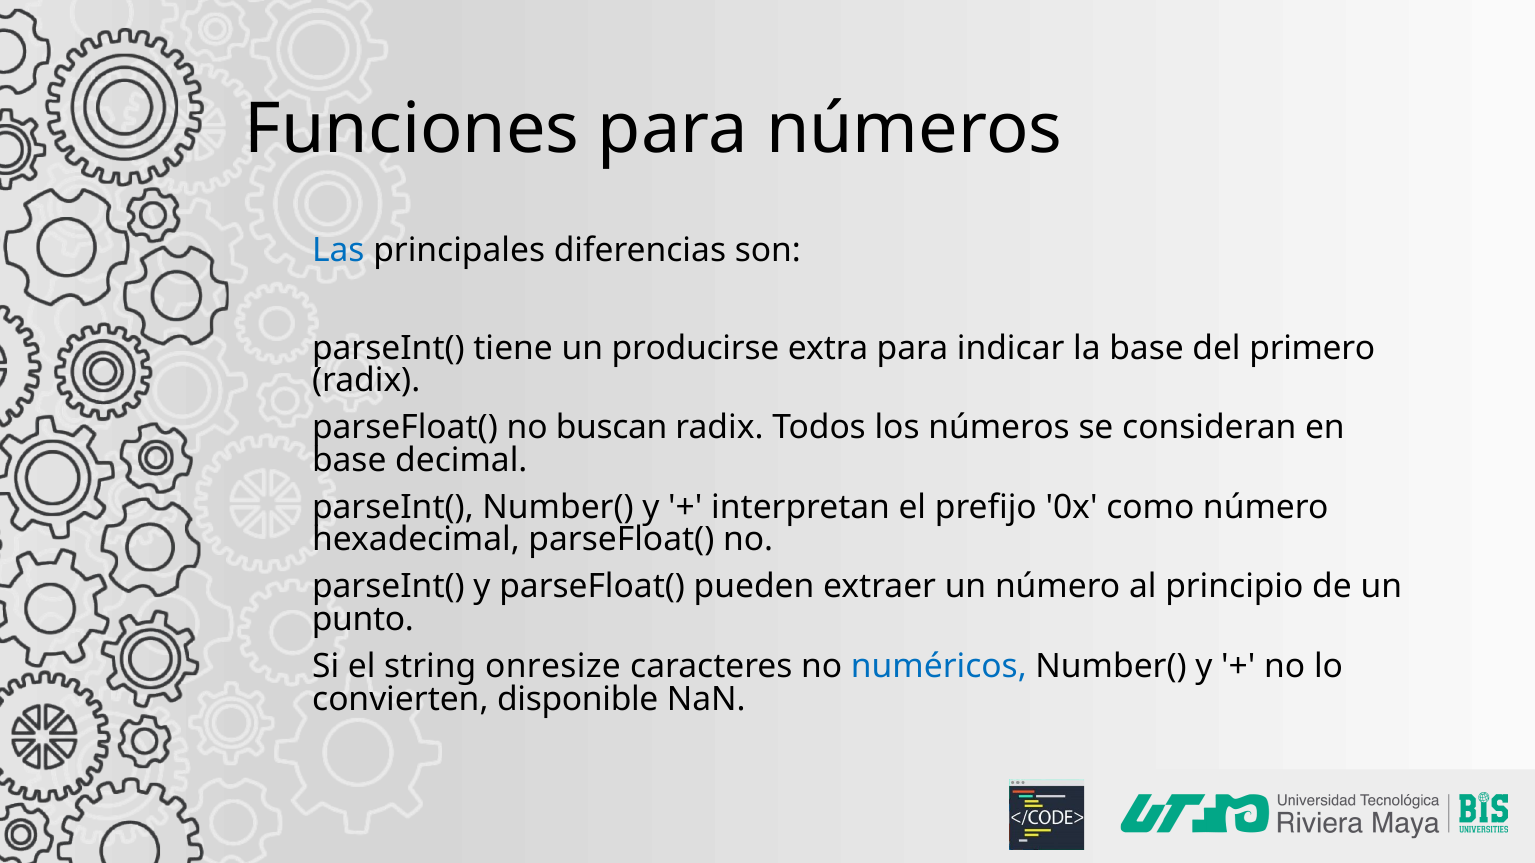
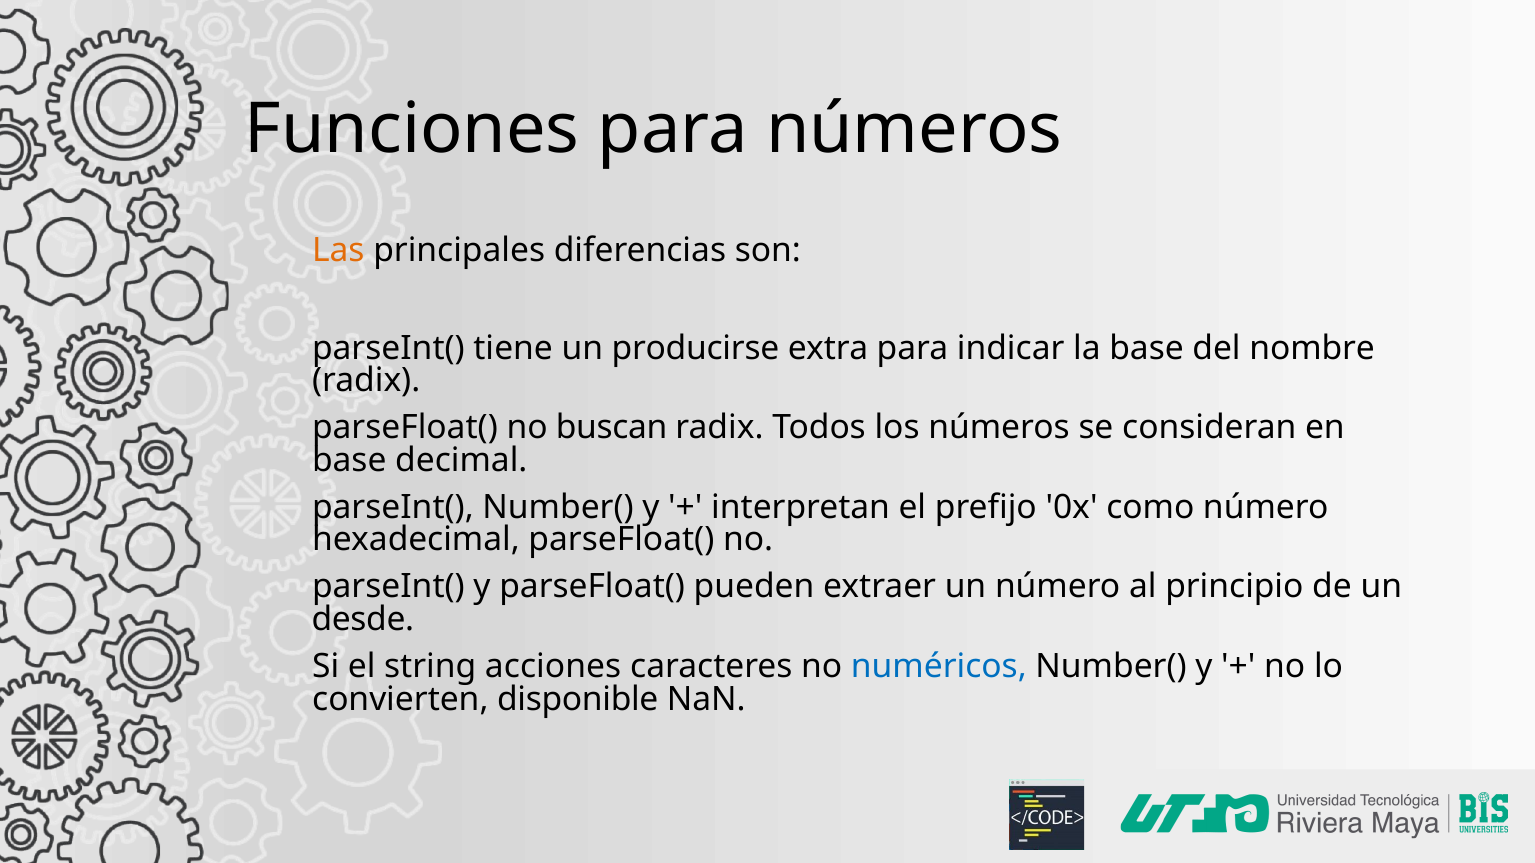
Las colour: blue -> orange (338, 251)
primero: primero -> nombre (1312, 348)
punto: punto -> desde (363, 620)
onresize: onresize -> acciones (553, 667)
